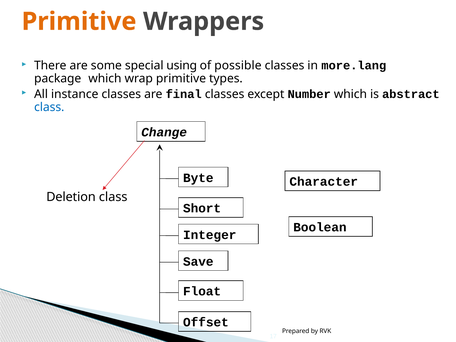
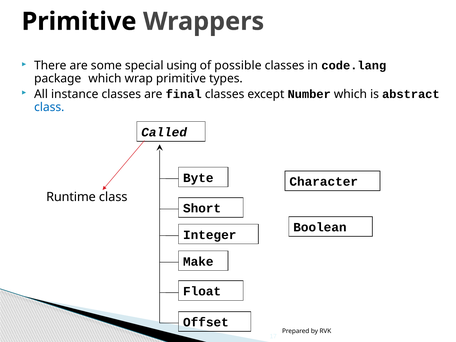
Primitive colour: orange -> black (79, 21)
more.lang: more.lang -> code.lang (354, 66)
Change: Change -> Called (164, 132)
Deletion: Deletion -> Runtime (71, 197)
Save: Save -> Make (198, 262)
